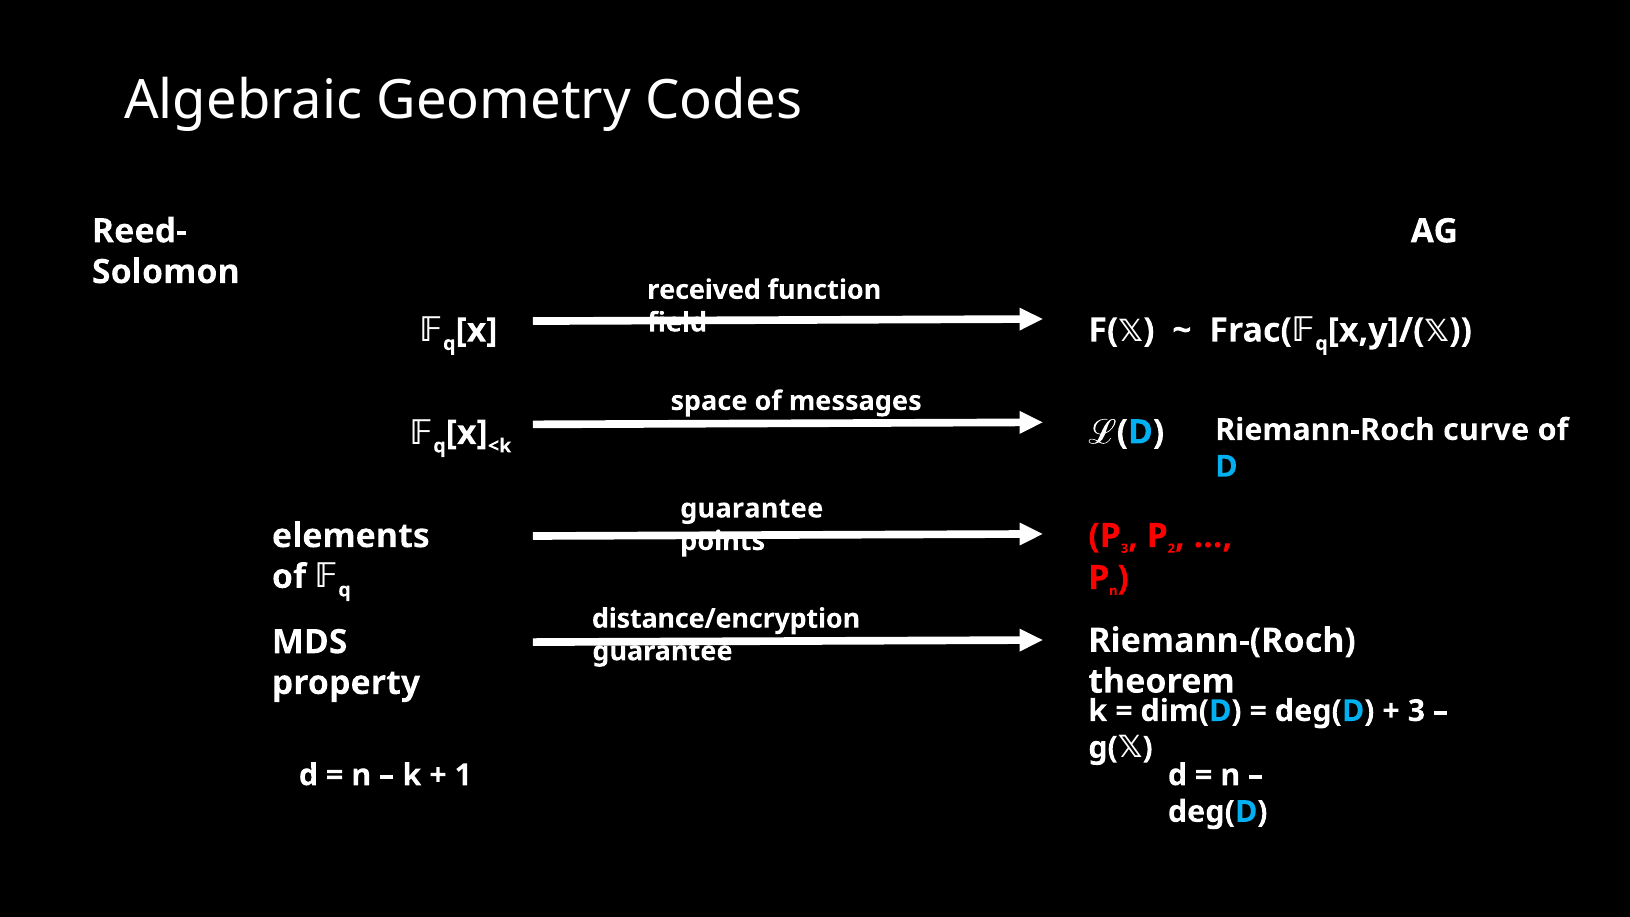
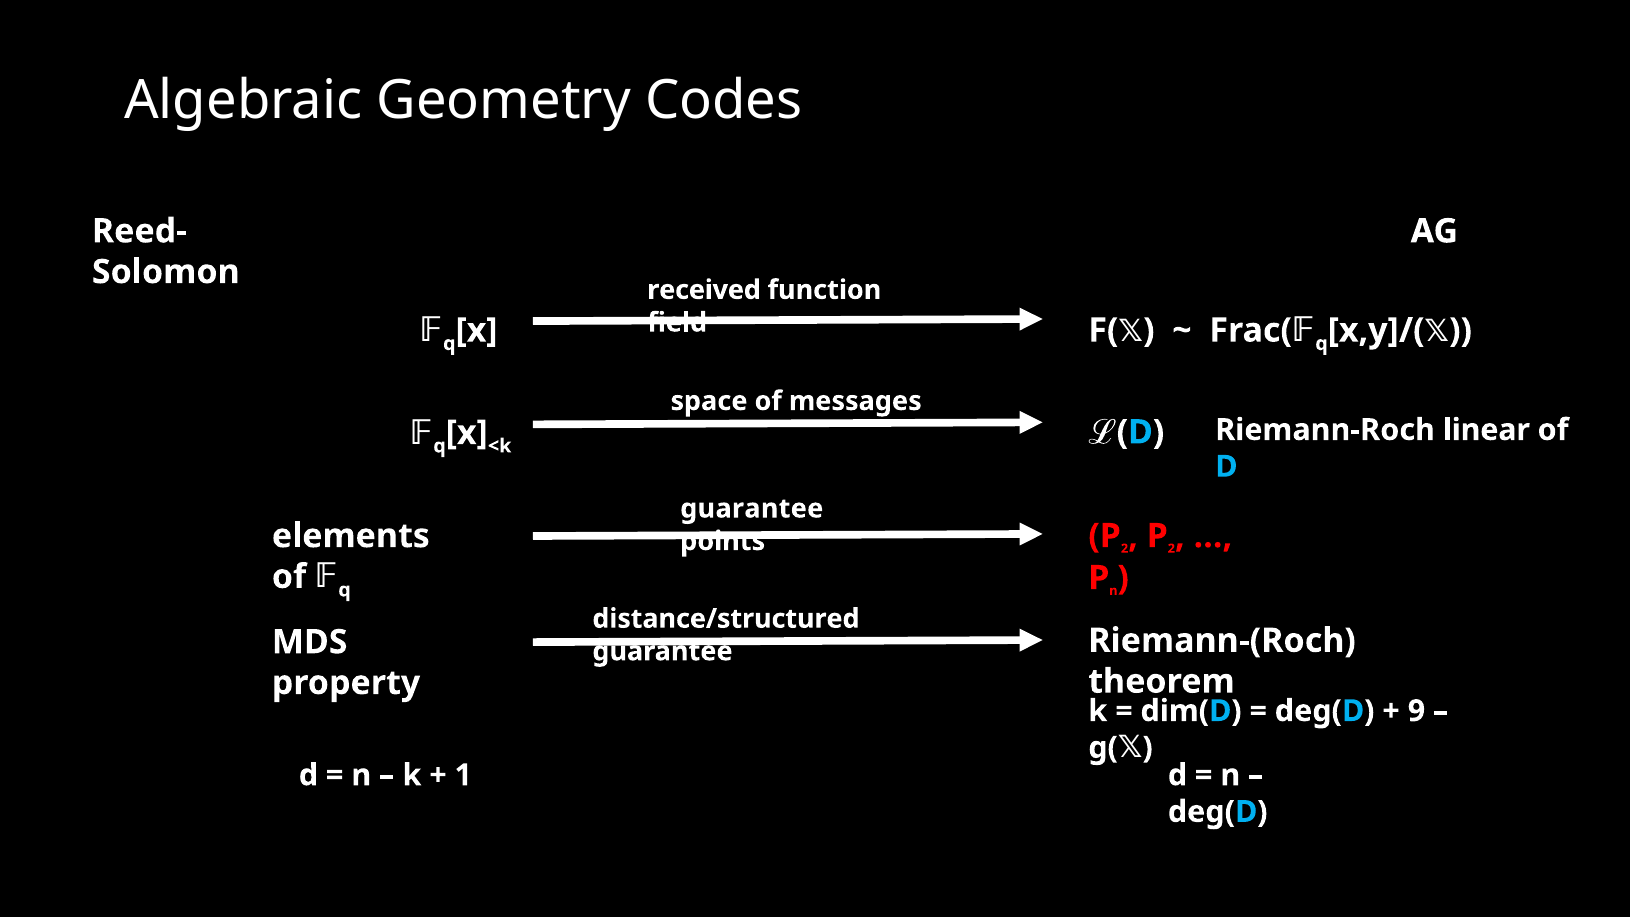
curve: curve -> linear (1486, 430)
3: 3 -> 2 (1125, 548)
distance/encryption: distance/encryption -> distance/structured (726, 619)
3: 3 -> 9 (1416, 711)
